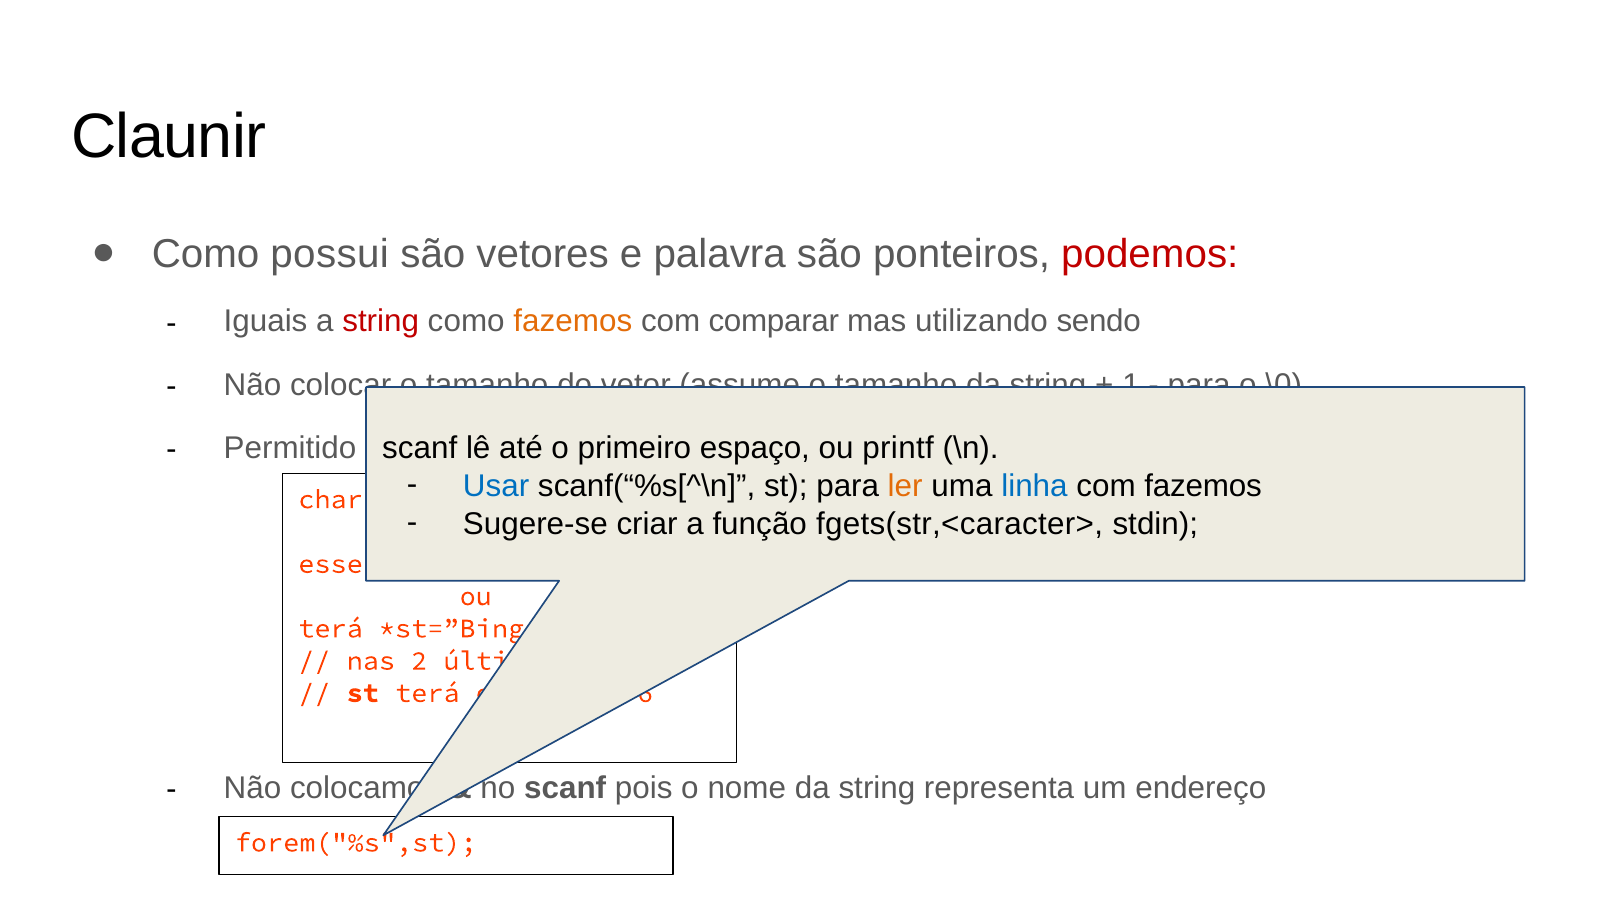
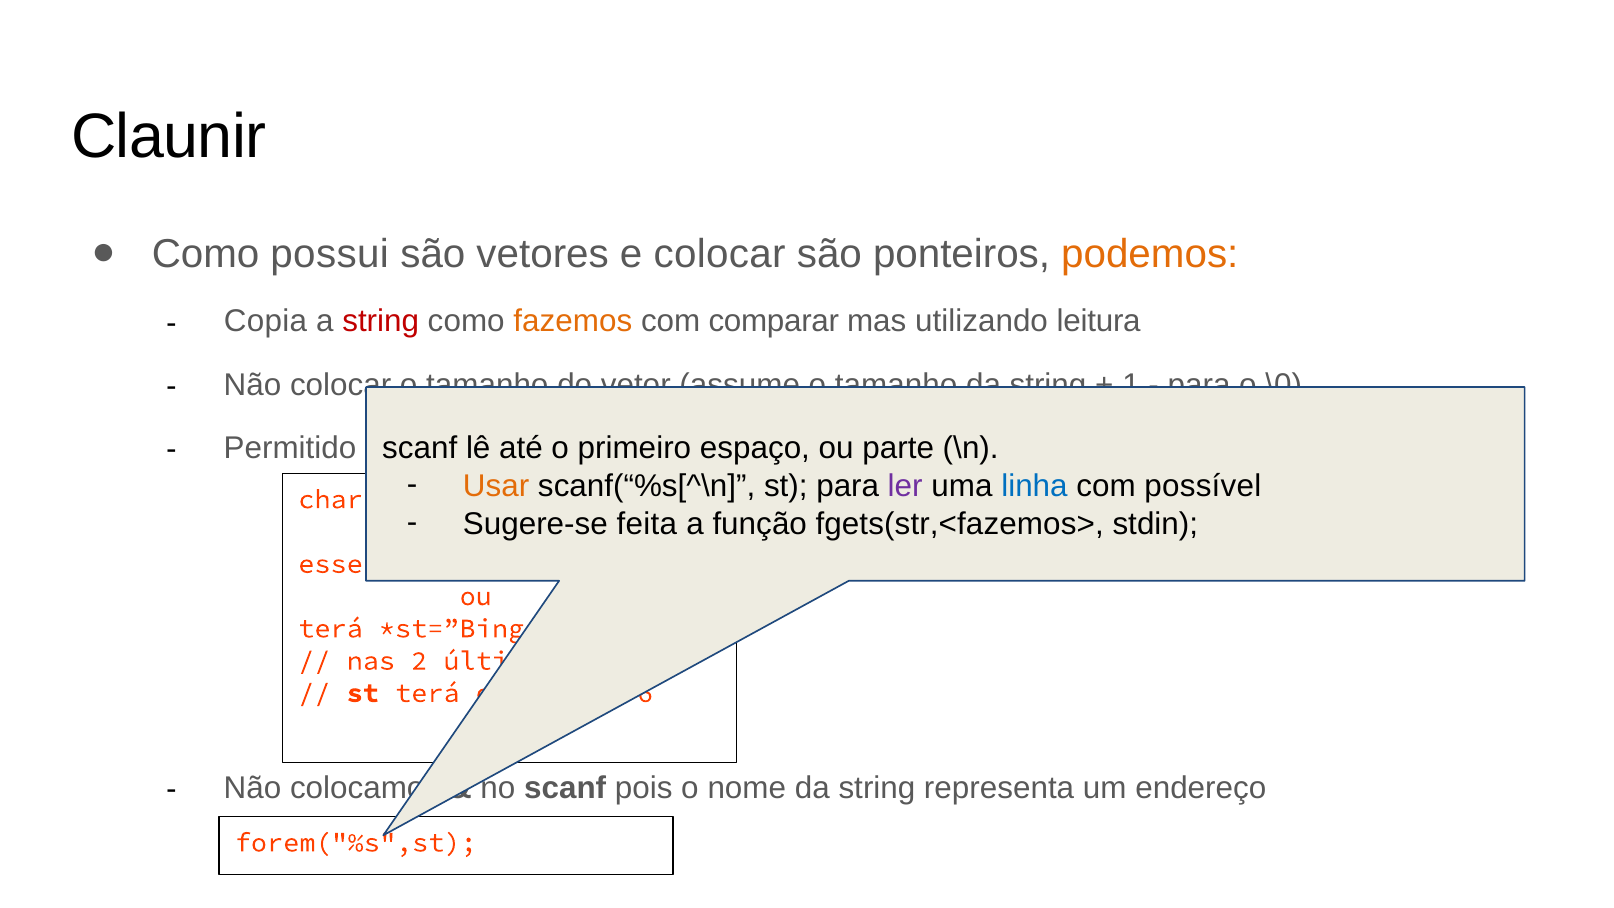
e palavra: palavra -> colocar (719, 254)
podemos colour: red -> orange (1150, 254)
Iguais: Iguais -> Copia (265, 322)
sendo: sendo -> leitura (1099, 322)
printf: printf -> parte (898, 448)
Usar colour: blue -> orange (496, 486)
ler colour: orange -> purple (905, 486)
com fazemos: fazemos -> possível (1203, 486)
criar: criar -> feita (647, 524)
fgets(str,<caracter>: fgets(str,<caracter> -> fgets(str,<fazemos> (960, 524)
